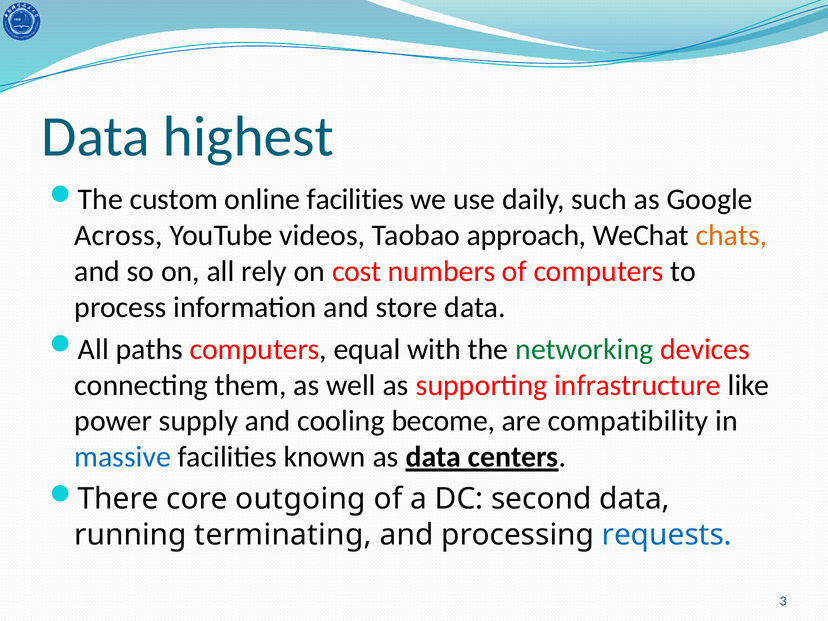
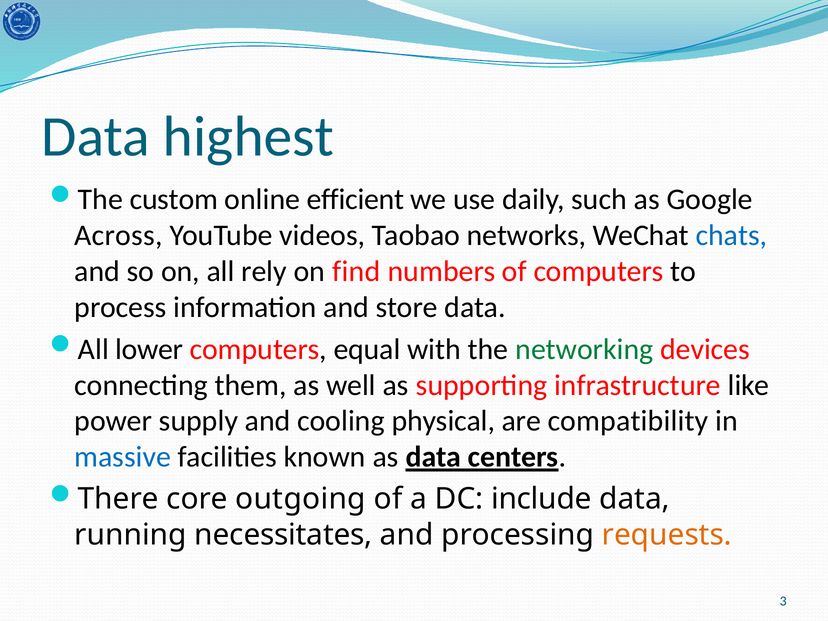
online facilities: facilities -> efficient (355, 199)
approach: approach -> networks (527, 235)
chats colour: orange -> blue (731, 235)
cost: cost -> find (356, 271)
paths: paths -> lower (149, 349)
become: become -> physical (443, 421)
second: second -> include (541, 499)
terminating: terminating -> necessitates (283, 535)
requests colour: blue -> orange (667, 535)
